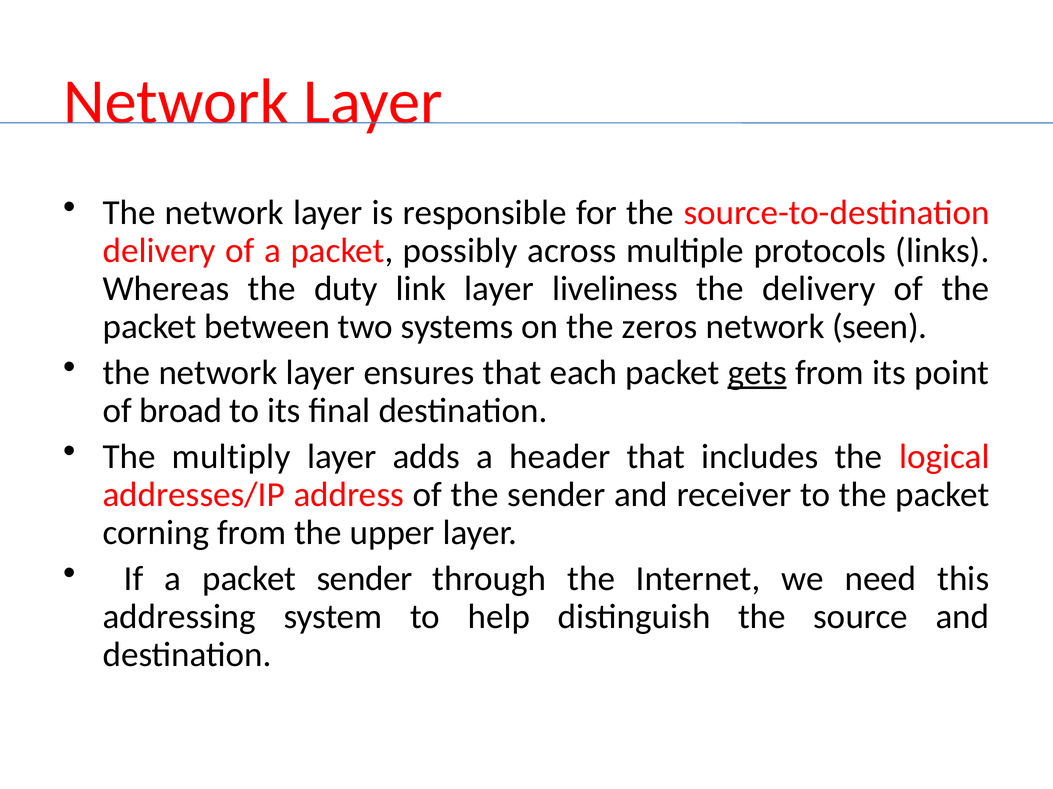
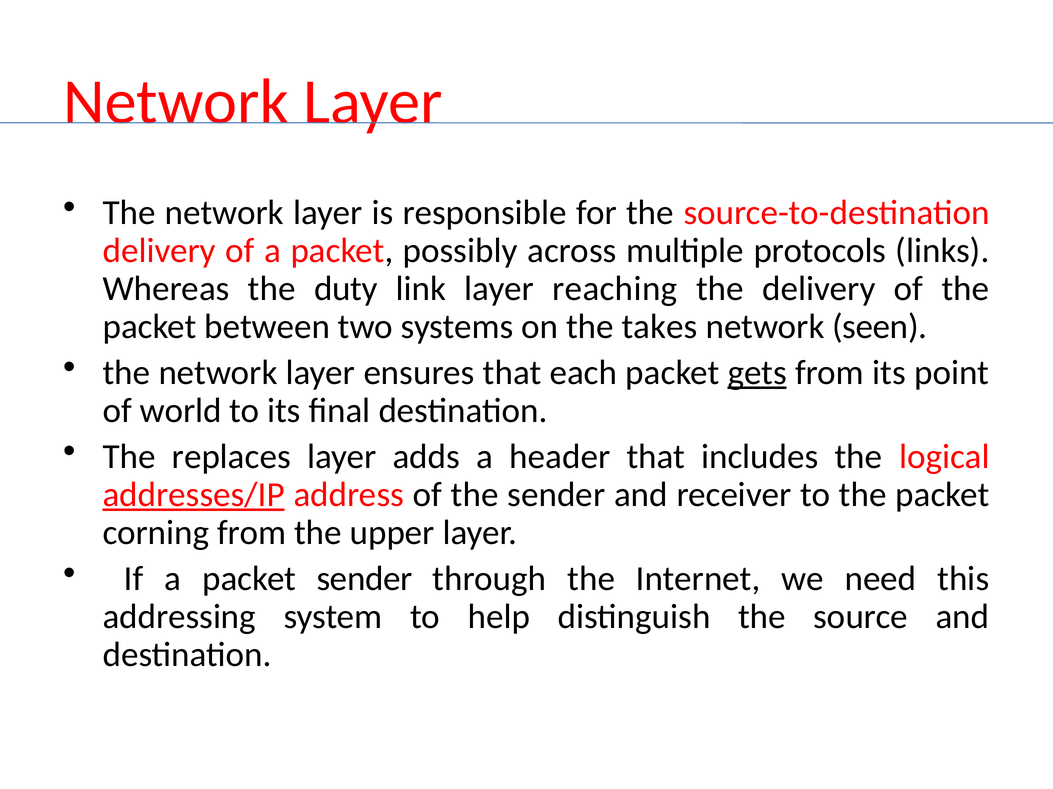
liveliness: liveliness -> reaching (615, 289)
zeros: zeros -> takes (660, 327)
broad: broad -> world (181, 411)
multiply: multiply -> replaces (231, 457)
addresses/IP underline: none -> present (194, 495)
